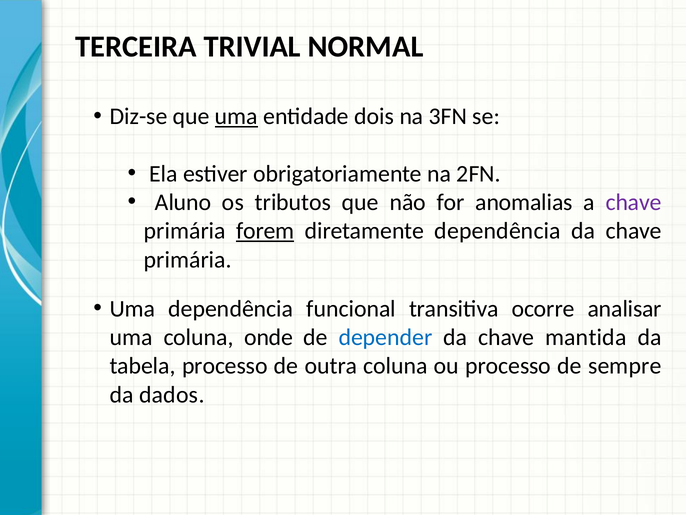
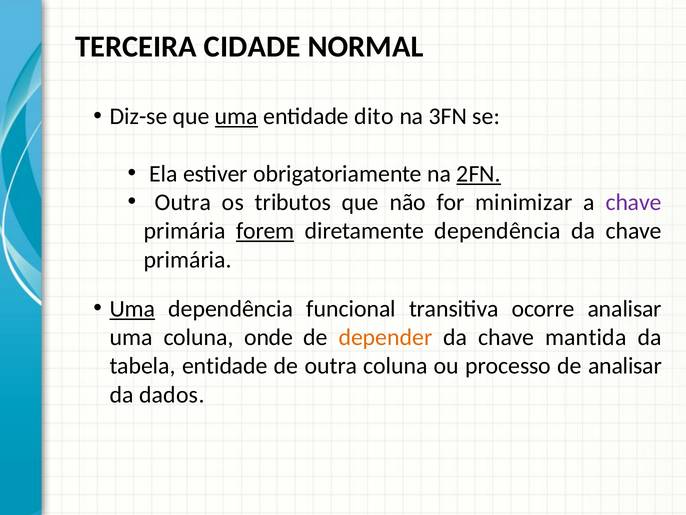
TRIVIAL: TRIVIAL -> CIDADE (252, 47)
dois: dois -> dito (374, 117)
2FN underline: none -> present (479, 174)
Aluno: Aluno -> Outra (183, 202)
anomalias: anomalias -> minimizar (524, 202)
Uma underline: none -> present (132, 309)
depender colour: blue -> orange (385, 337)
tabela processo: processo -> entidade (225, 366)
de sempre: sempre -> analisar (625, 366)
